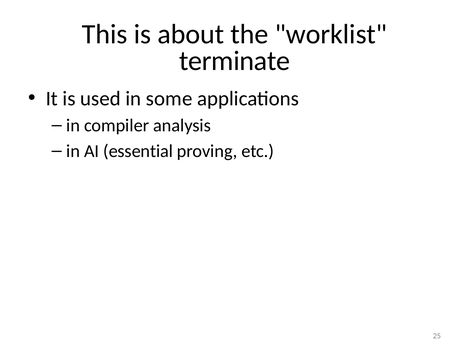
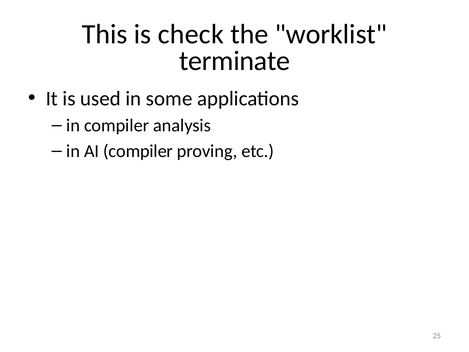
about: about -> check (191, 34)
AI essential: essential -> compiler (138, 151)
